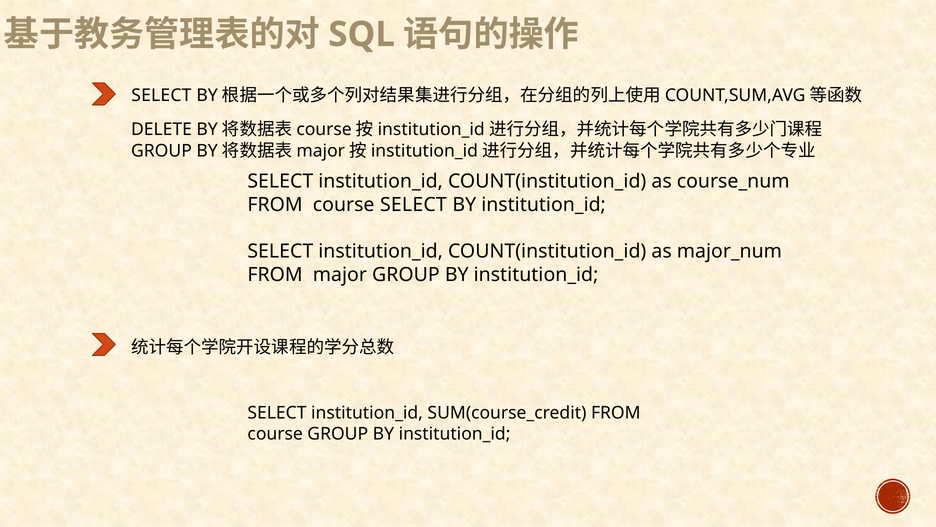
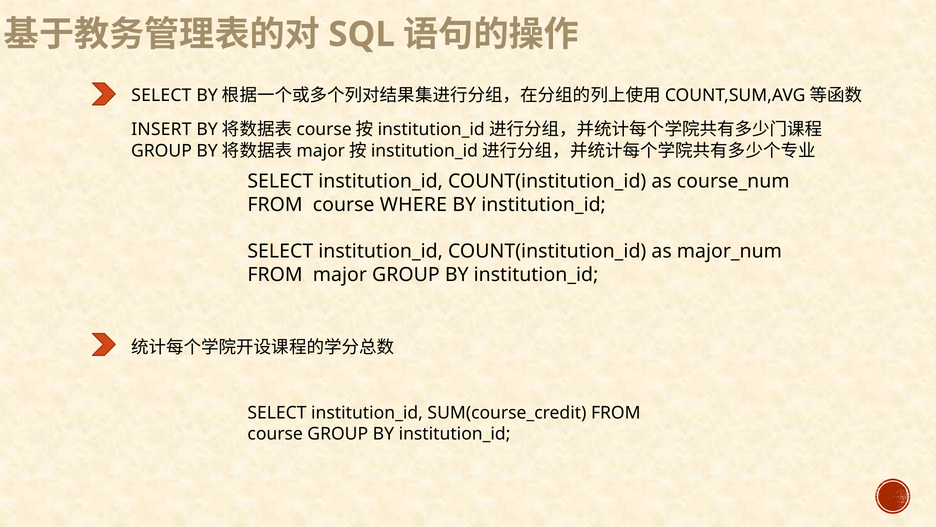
DELETE: DELETE -> INSERT (161, 130)
course SELECT: SELECT -> WHERE (413, 204)
